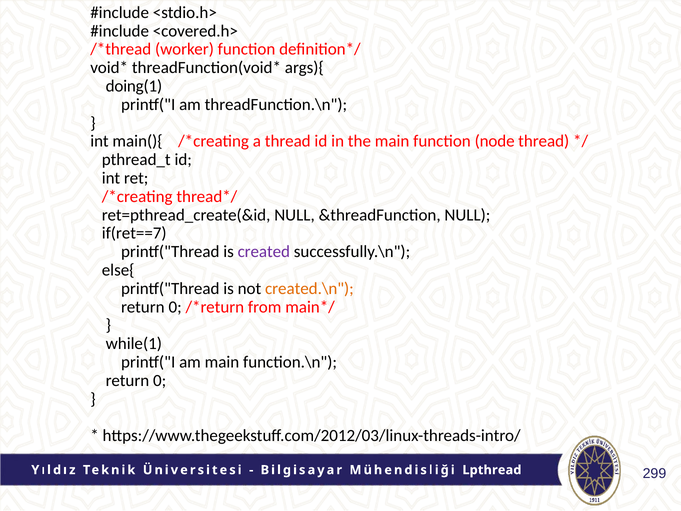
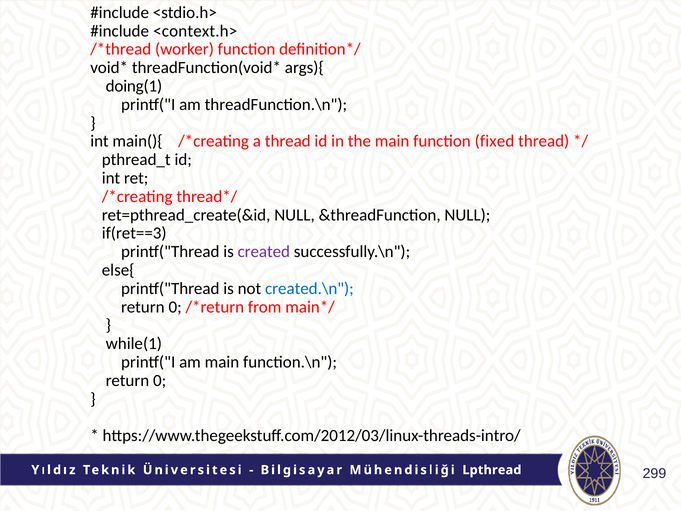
<covered.h>: <covered.h> -> <context.h> (195, 31)
node: node -> fixed (494, 141)
if(ret==7: if(ret==7 -> if(ret==3 (134, 233)
created.\n colour: orange -> blue (309, 288)
